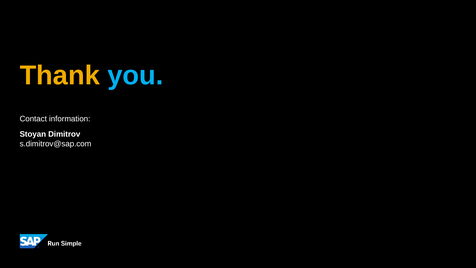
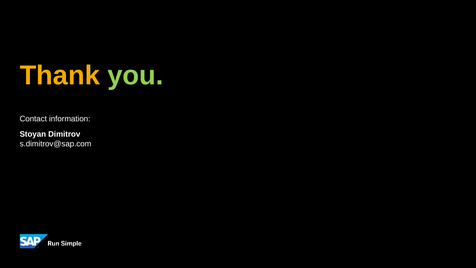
you colour: light blue -> light green (135, 76)
